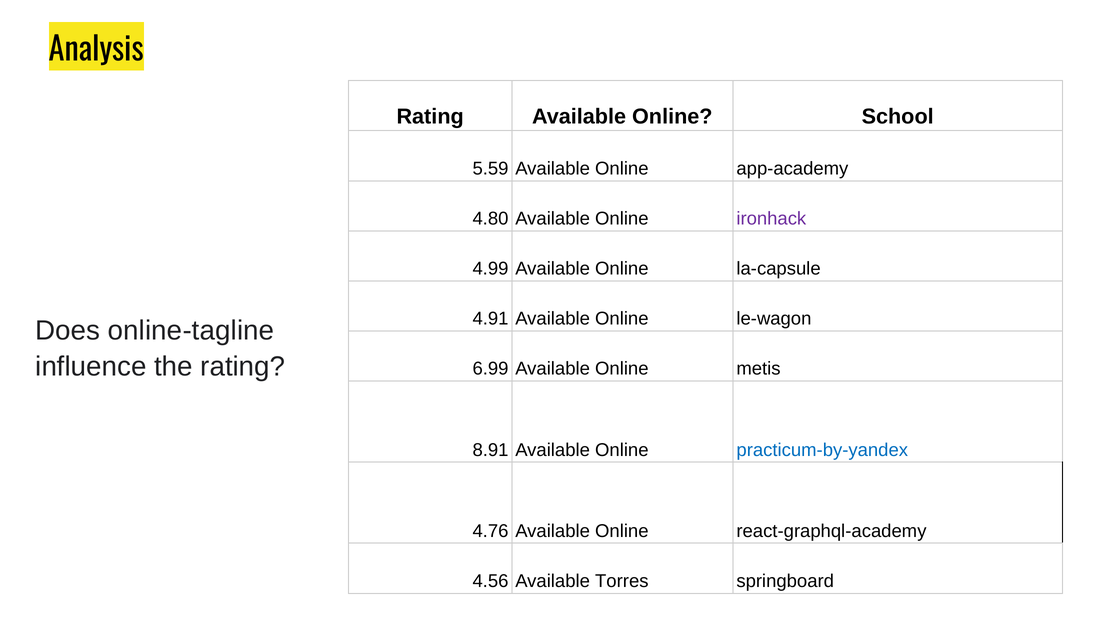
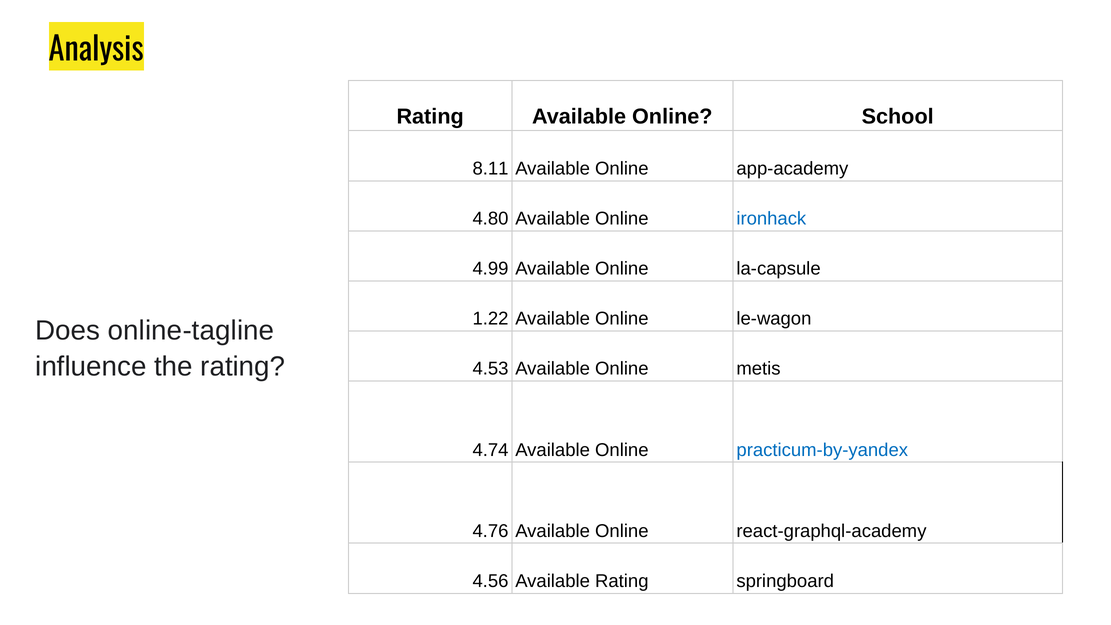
5.59: 5.59 -> 8.11 (491, 169)
ironhack colour: purple -> blue (771, 219)
4.91: 4.91 -> 1.22 (491, 319)
6.99: 6.99 -> 4.53 (491, 369)
8.91: 8.91 -> 4.74 (491, 450)
Available Torres: Torres -> Rating (622, 581)
